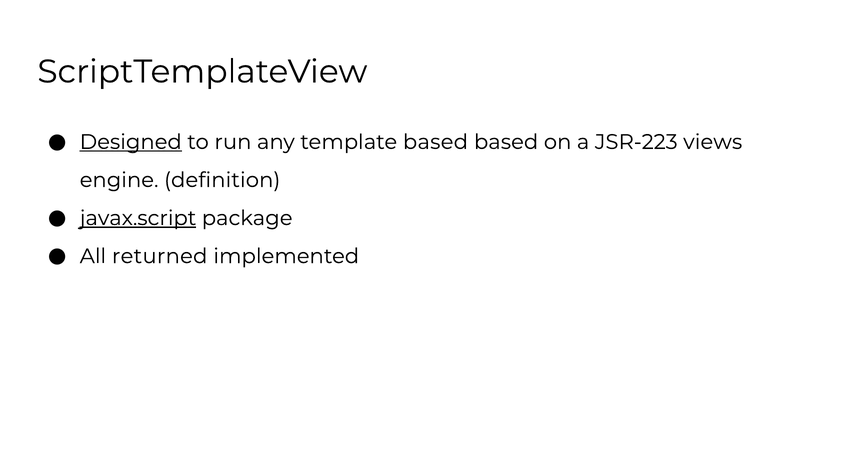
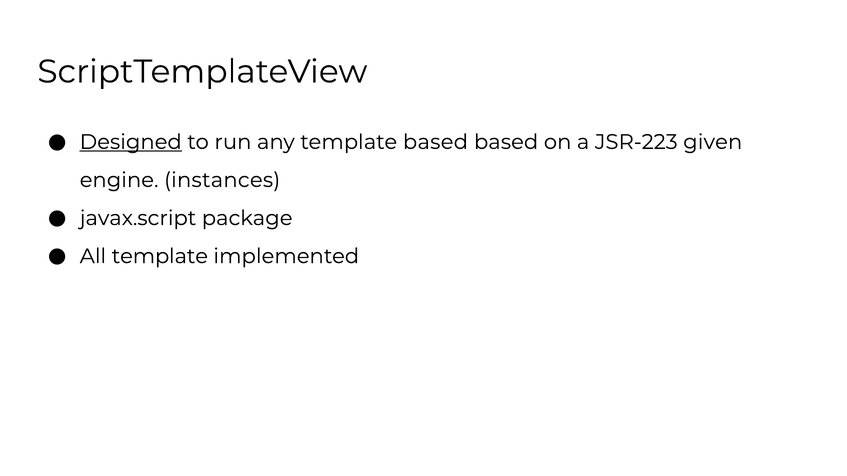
views: views -> given (713, 142)
definition: definition -> instances (222, 180)
javax.script underline: present -> none (138, 218)
All returned: returned -> template (160, 256)
